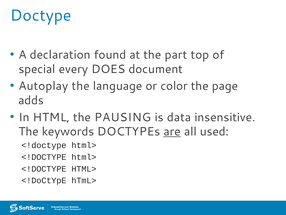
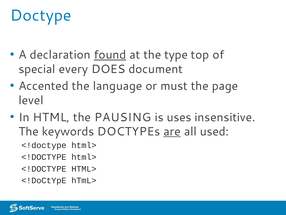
found underline: none -> present (110, 55)
part: part -> type (176, 55)
Autoplay: Autoplay -> Accented (44, 86)
color: color -> must (174, 86)
adds: adds -> level (31, 100)
data: data -> uses (179, 117)
